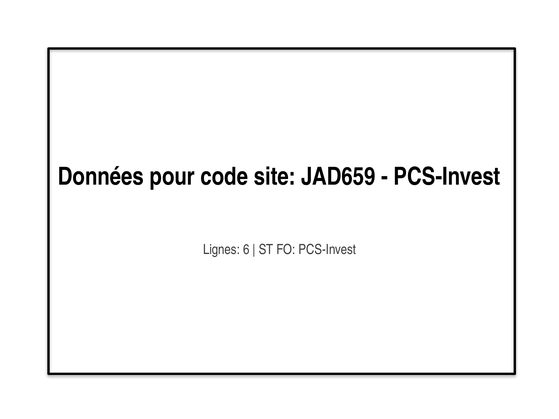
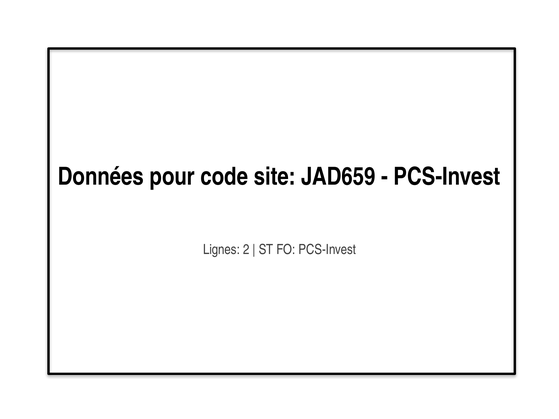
6: 6 -> 2 (246, 250)
